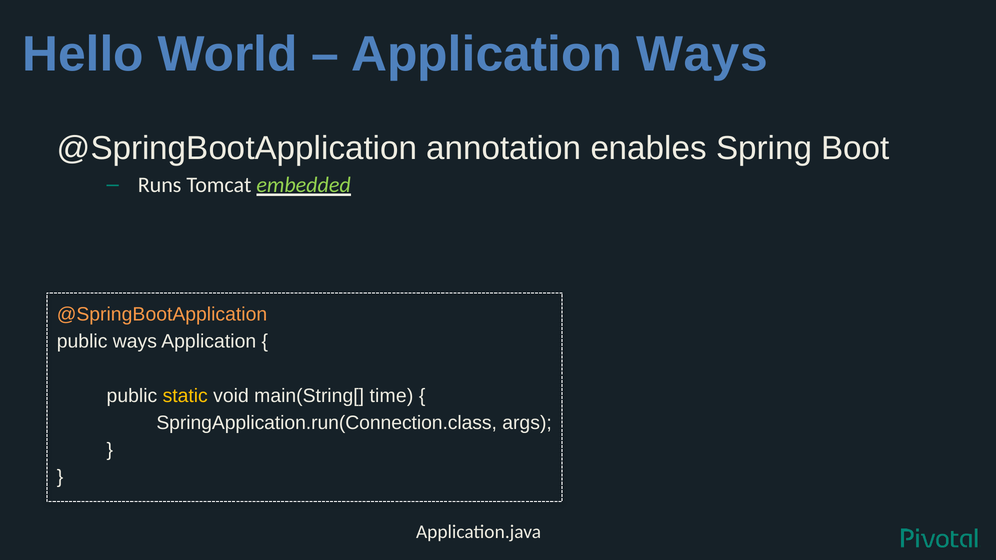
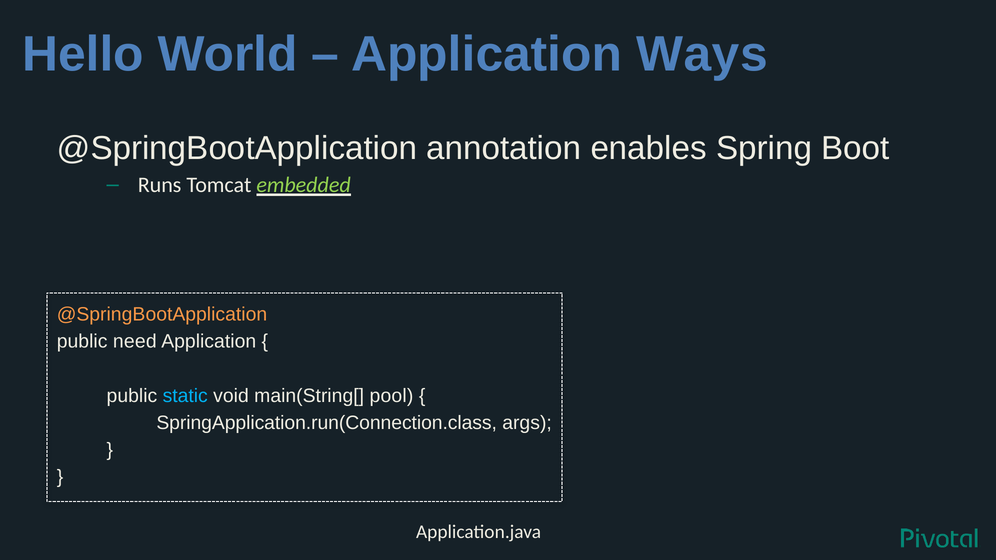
public ways: ways -> need (135, 342)
static colour: yellow -> light blue (185, 396)
time: time -> pool (391, 396)
